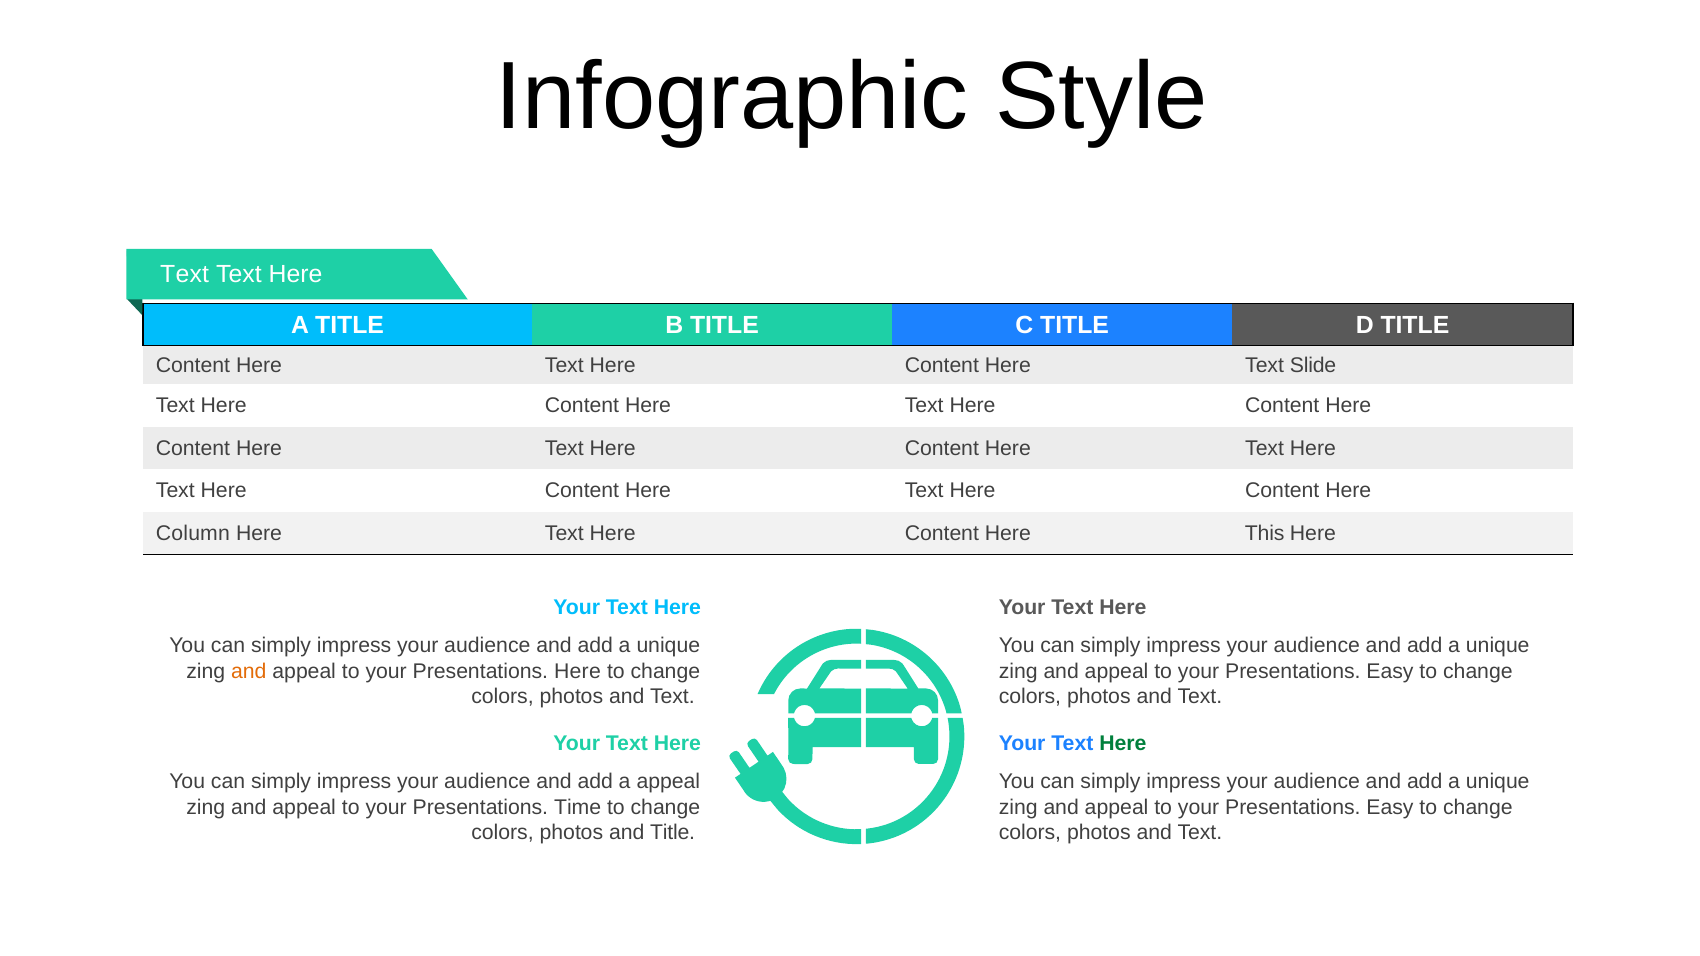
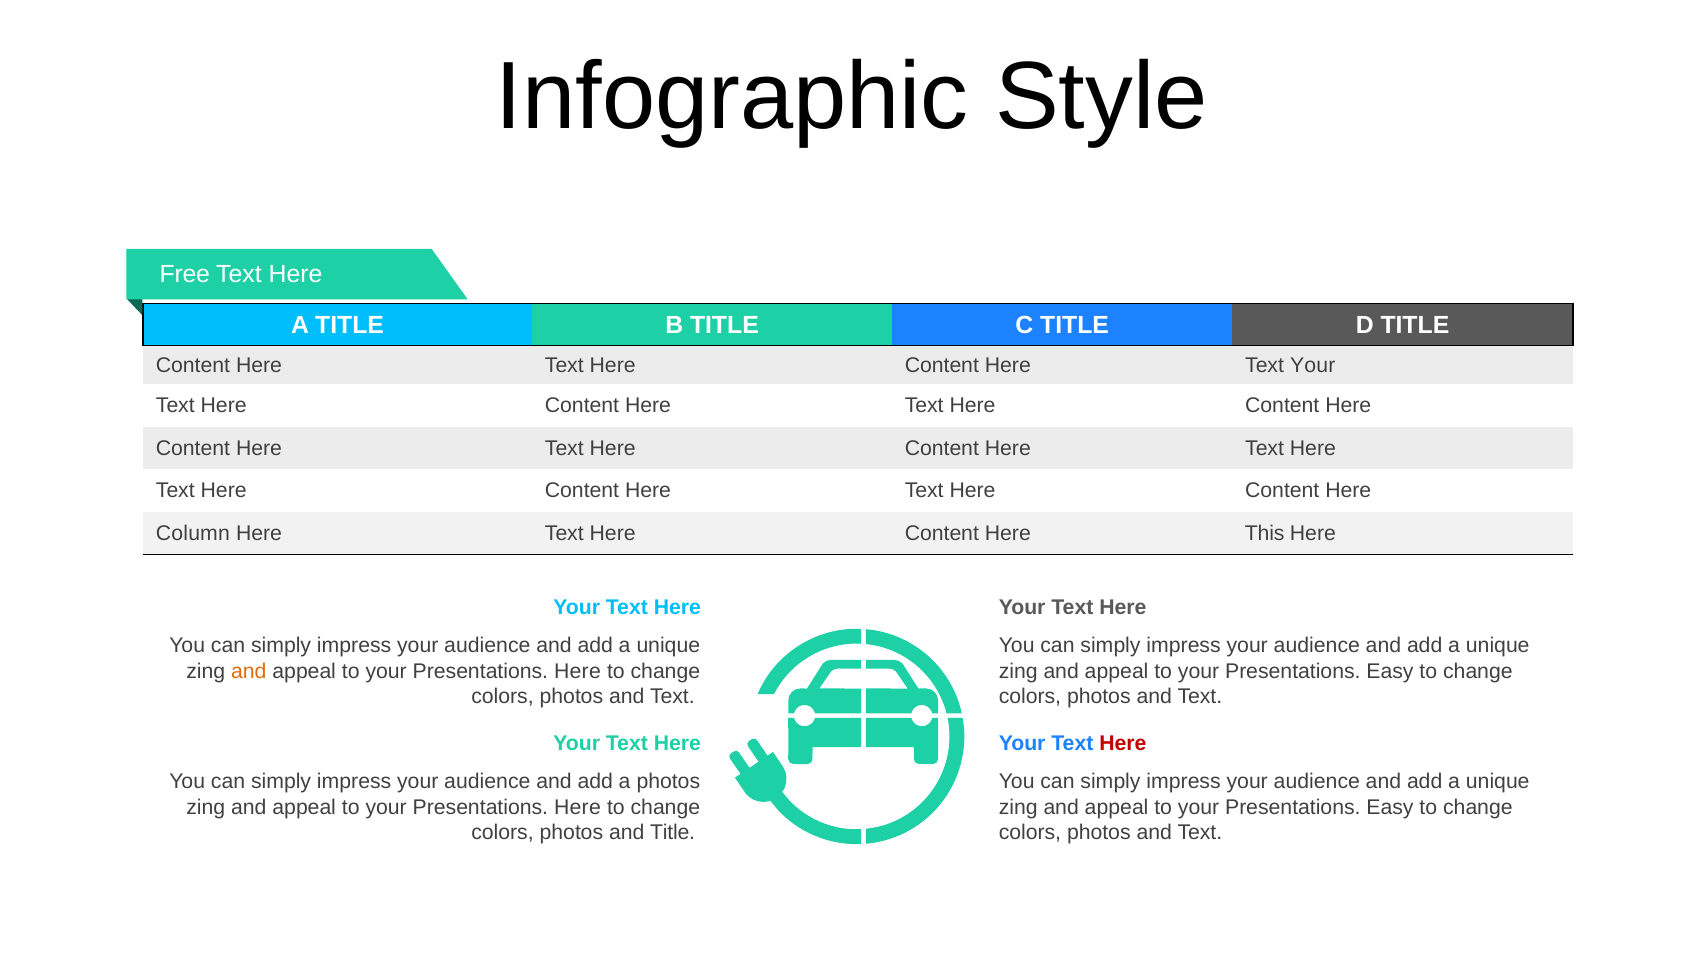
Text: Text -> Free (185, 274)
Here Text Slide: Slide -> Your (1313, 365)
Here colour: green -> red (1123, 743)
a appeal: appeal -> photos (668, 782)
Time: Time -> Here (578, 808)
